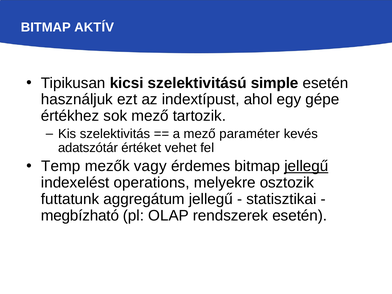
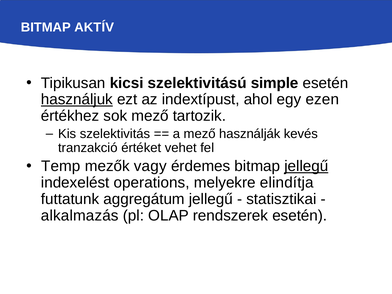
használjuk underline: none -> present (77, 99)
gépe: gépe -> ezen (322, 99)
paraméter: paraméter -> használják (250, 134)
adatszótár: adatszótár -> tranzakció (88, 148)
osztozik: osztozik -> elindítja (287, 183)
megbízható: megbízható -> alkalmazás (80, 215)
